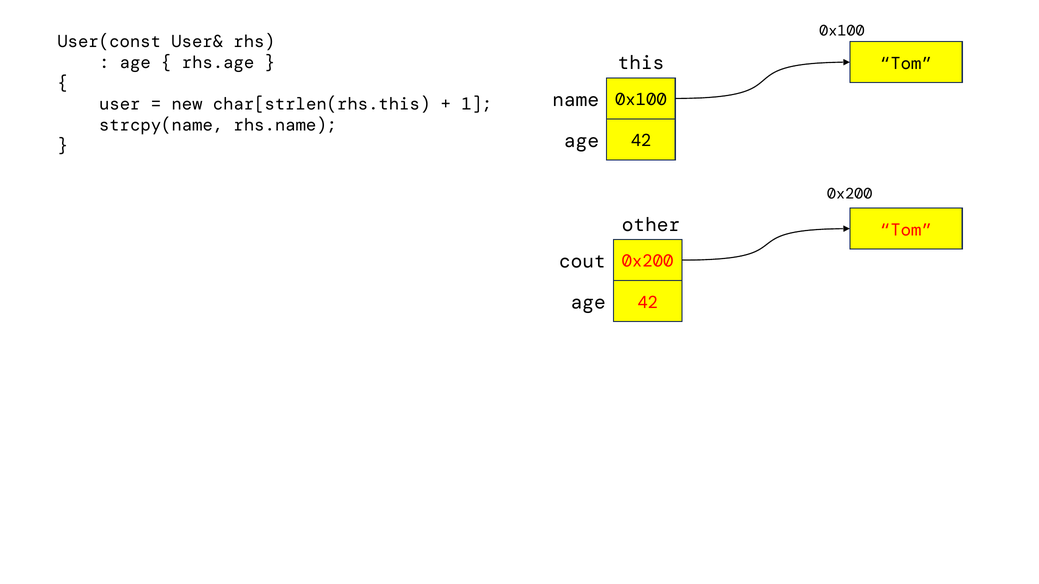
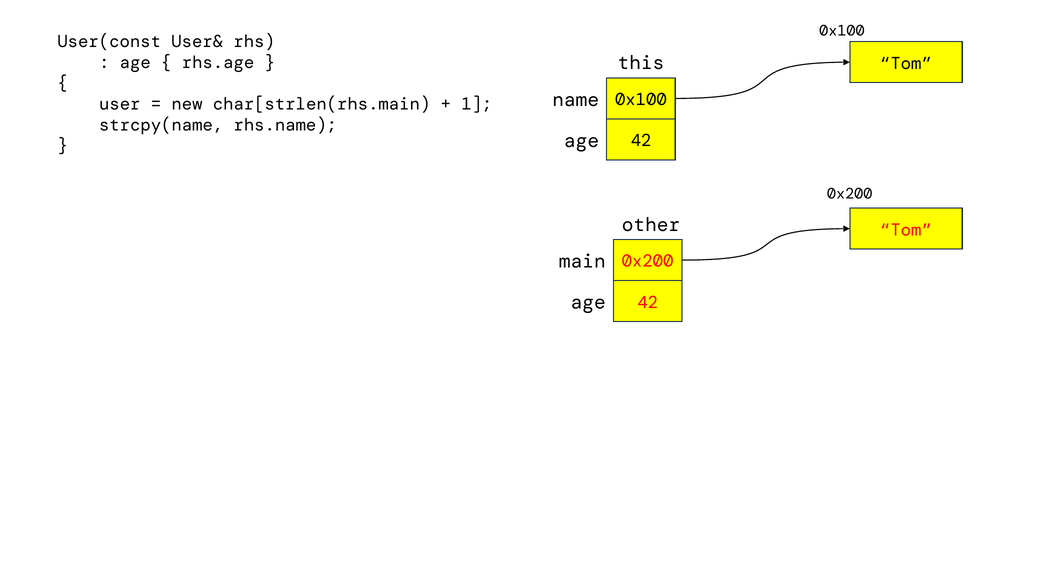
char[strlen(rhs.this: char[strlen(rhs.this -> char[strlen(rhs.main (322, 104)
cout: cout -> main (582, 261)
